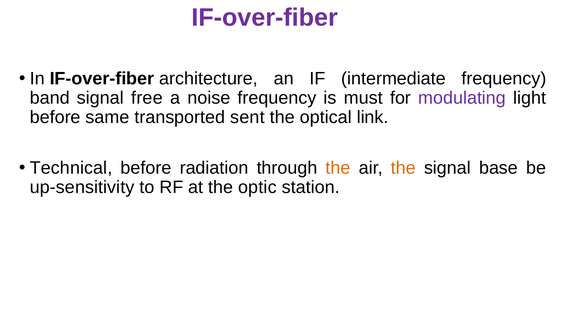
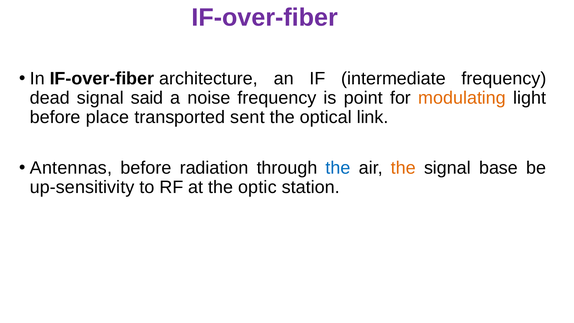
band: band -> dead (50, 98)
free: free -> said (147, 98)
must: must -> point (363, 98)
modulating colour: purple -> orange (462, 98)
same: same -> place (107, 117)
Technical: Technical -> Antennas (71, 168)
the colour: orange -> blue (338, 168)
